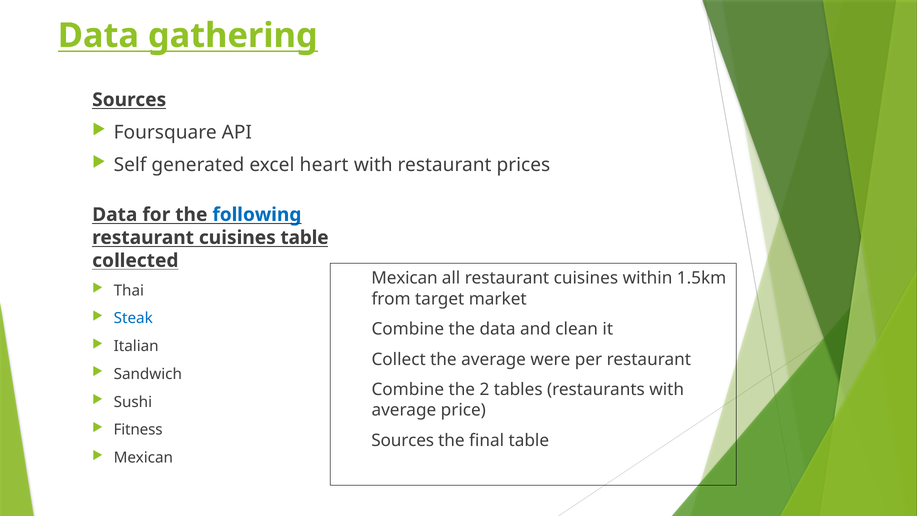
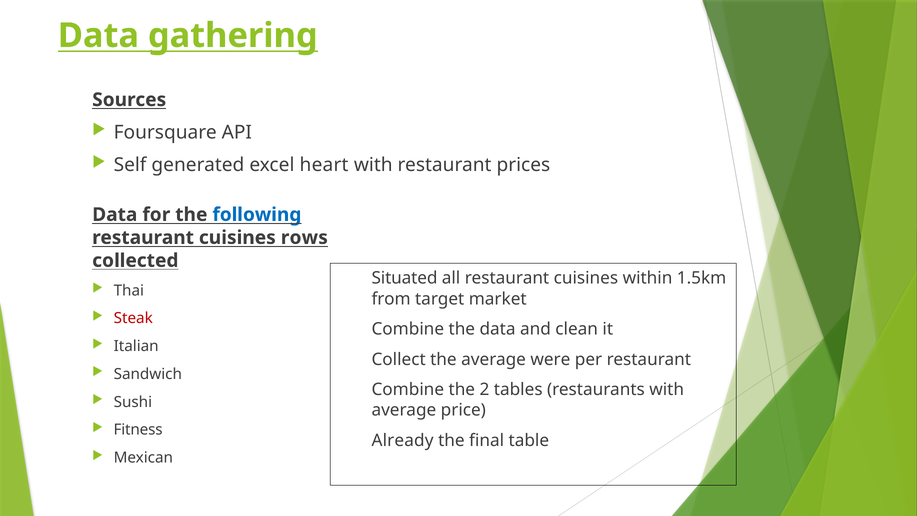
cuisines table: table -> rows (304, 238)
Mexican: Mexican -> Situated (404, 278)
Steak colour: blue -> red (133, 318)
Sources: Sources -> Already (403, 440)
